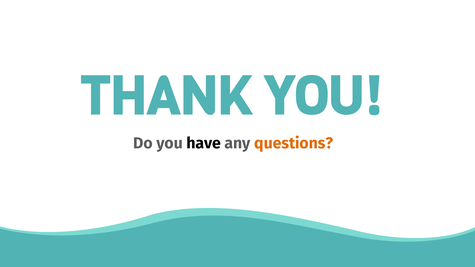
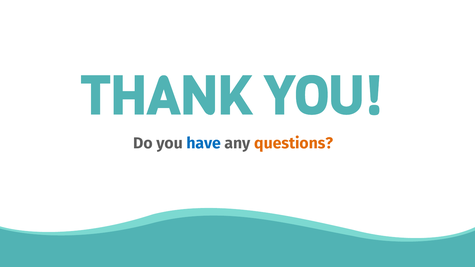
have colour: black -> blue (204, 143)
